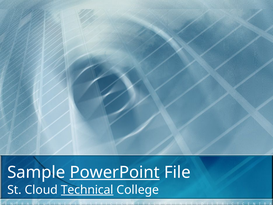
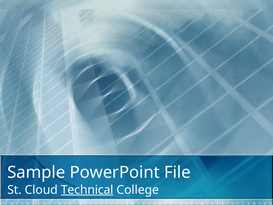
PowerPoint underline: present -> none (115, 172)
